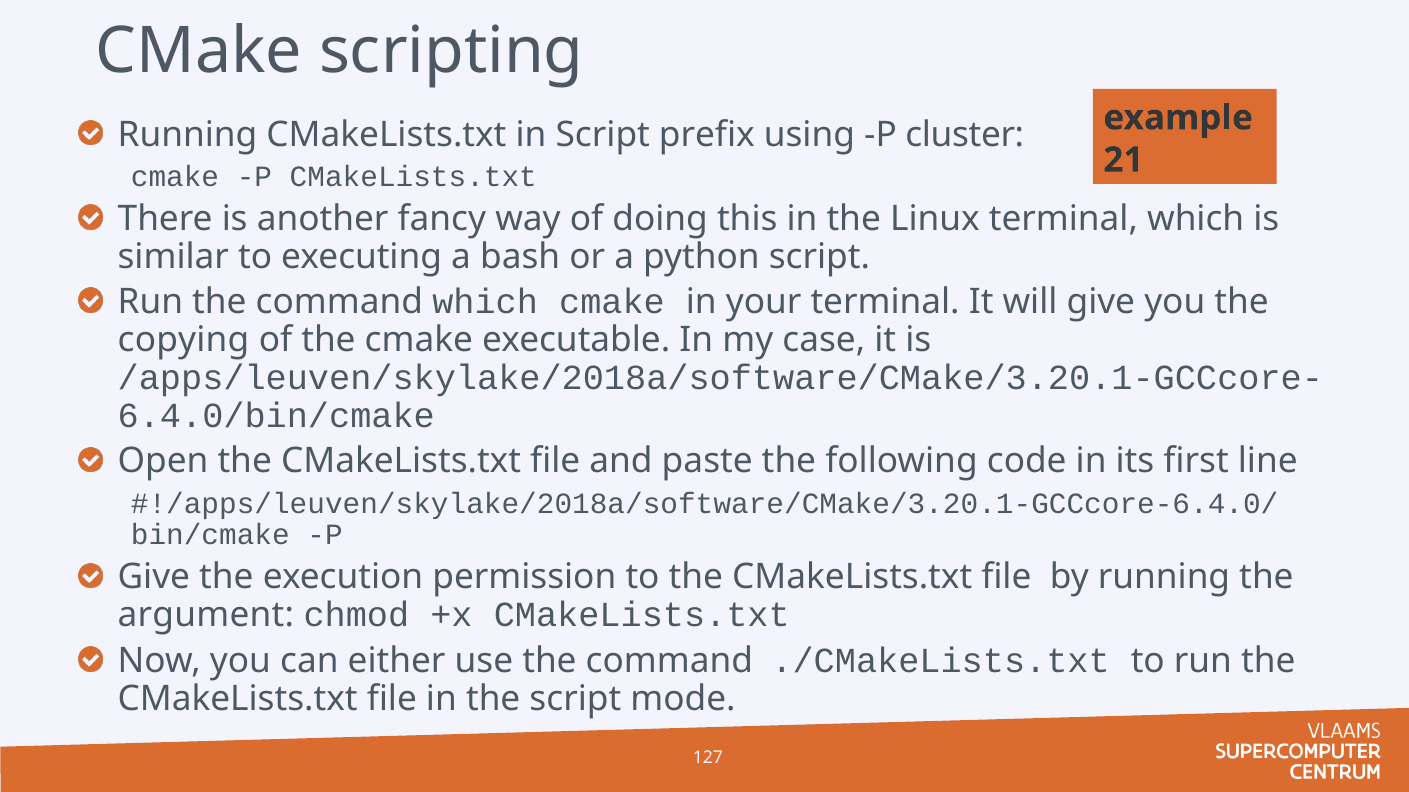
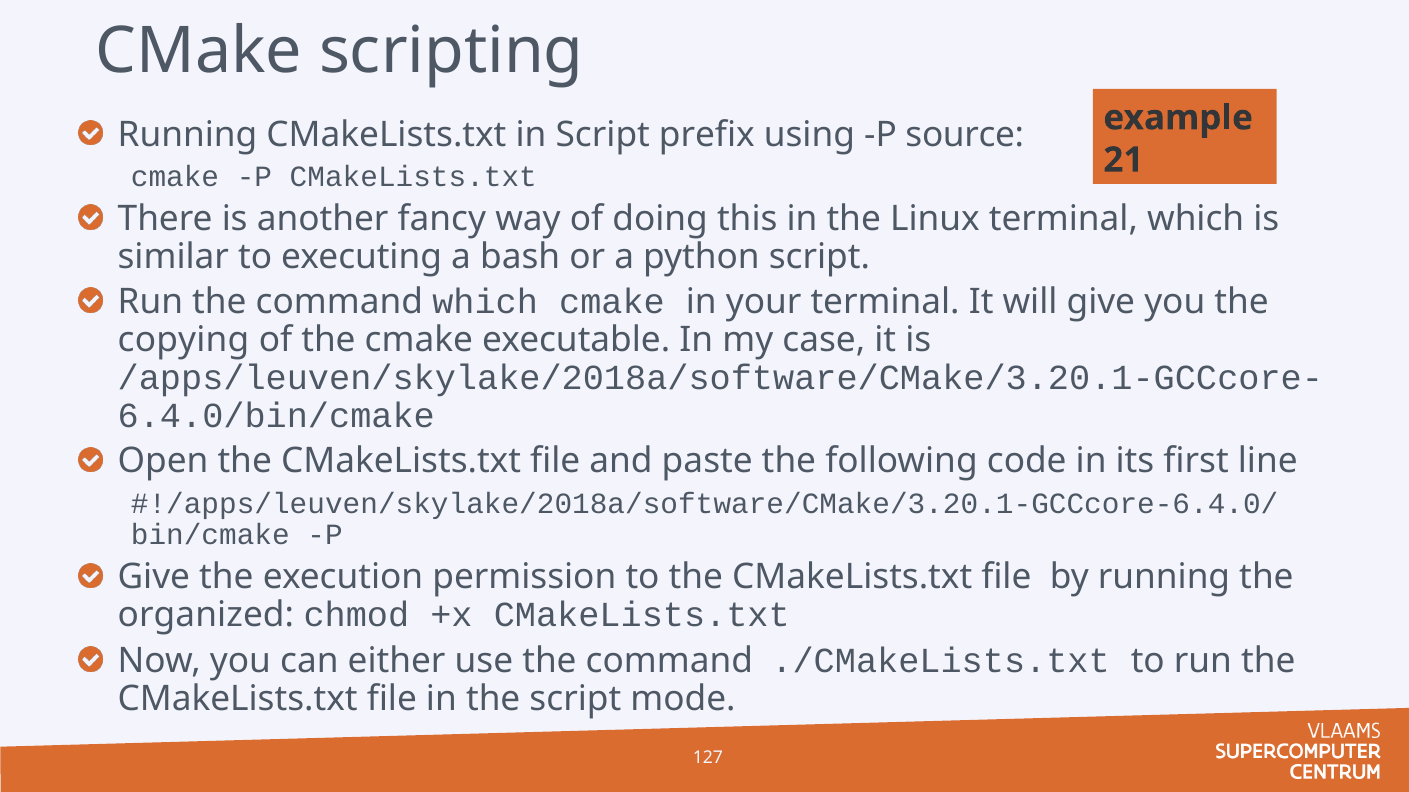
cluster: cluster -> source (965, 135)
argument: argument -> organized (206, 616)
